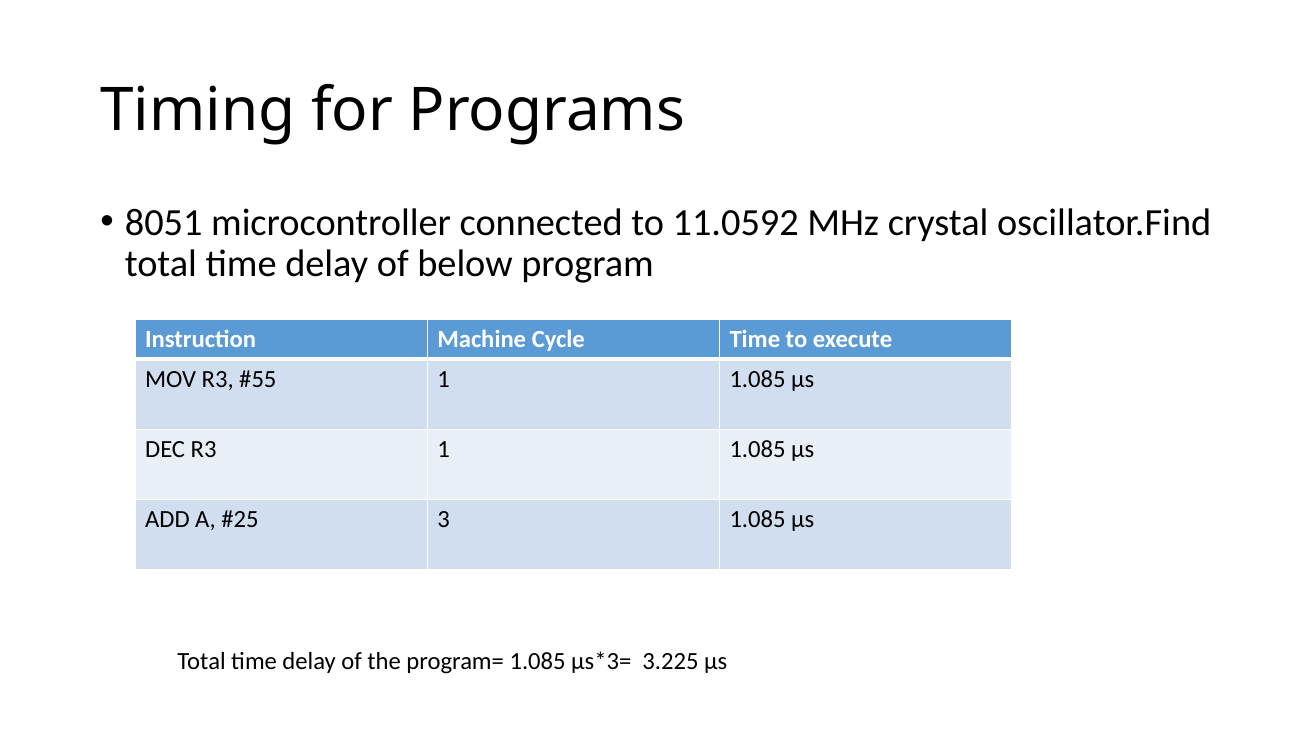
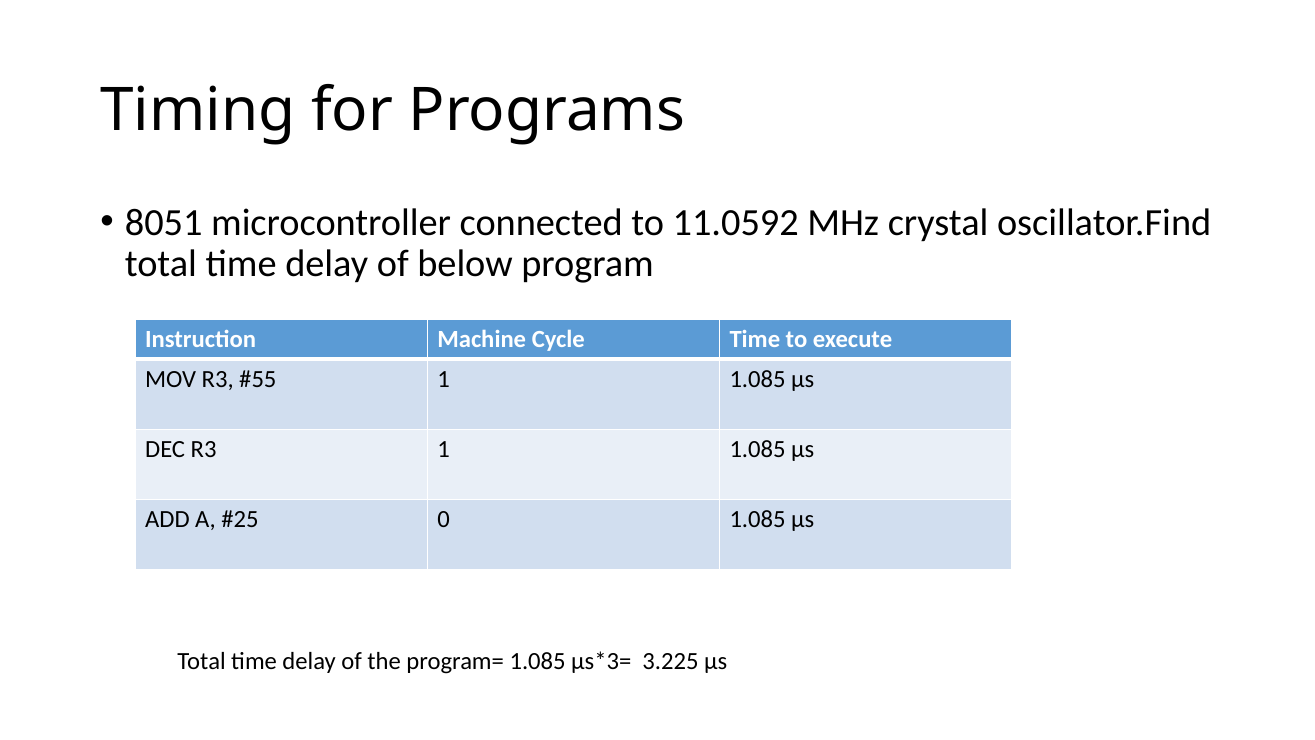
3: 3 -> 0 (444, 519)
